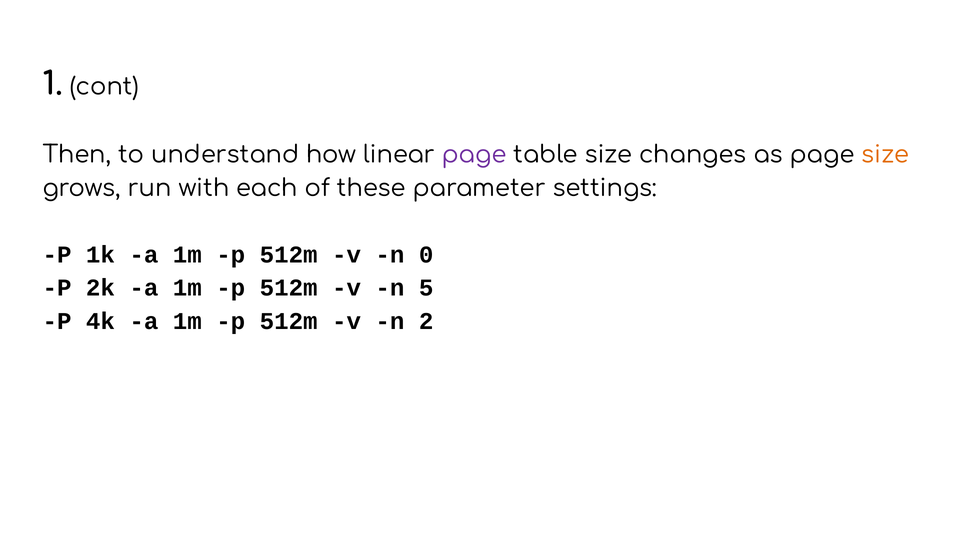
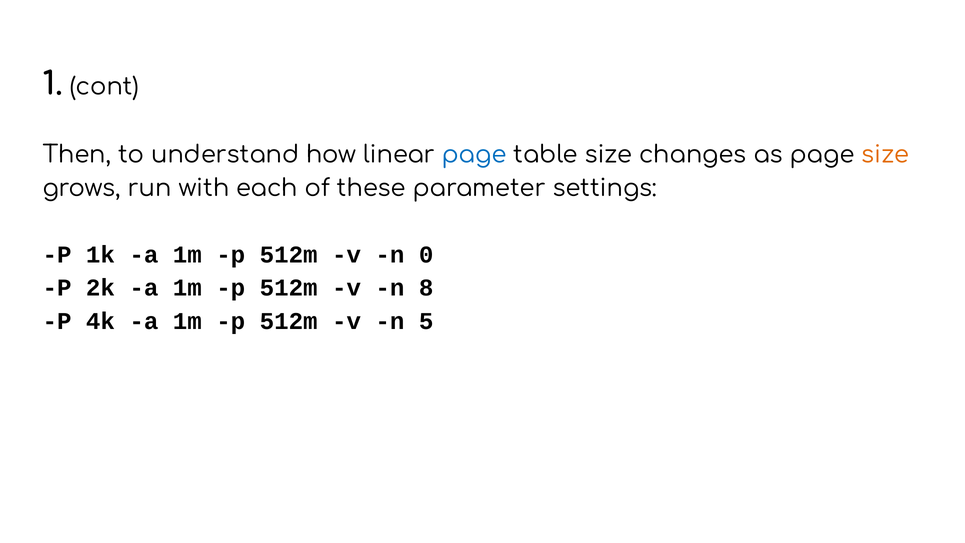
page colour: purple -> blue (474, 155)
5: 5 -> 8 (426, 288)
2: 2 -> 5 (426, 321)
